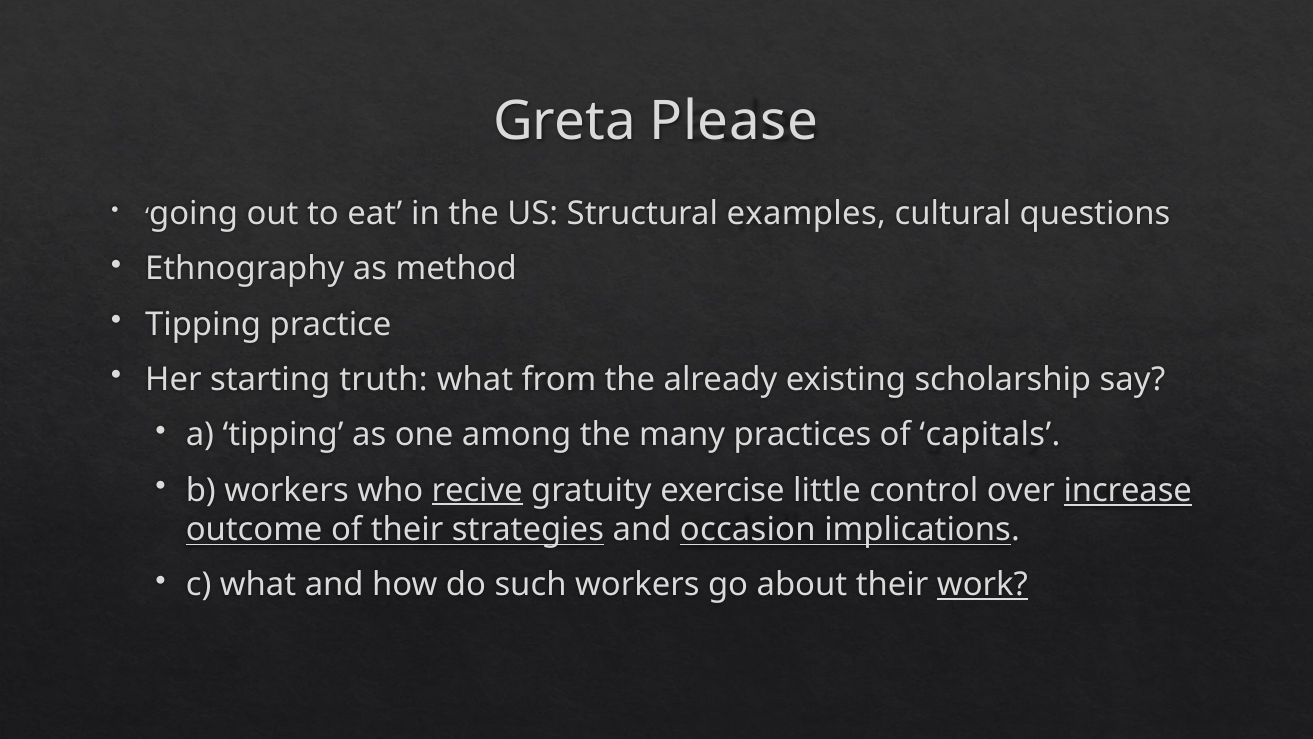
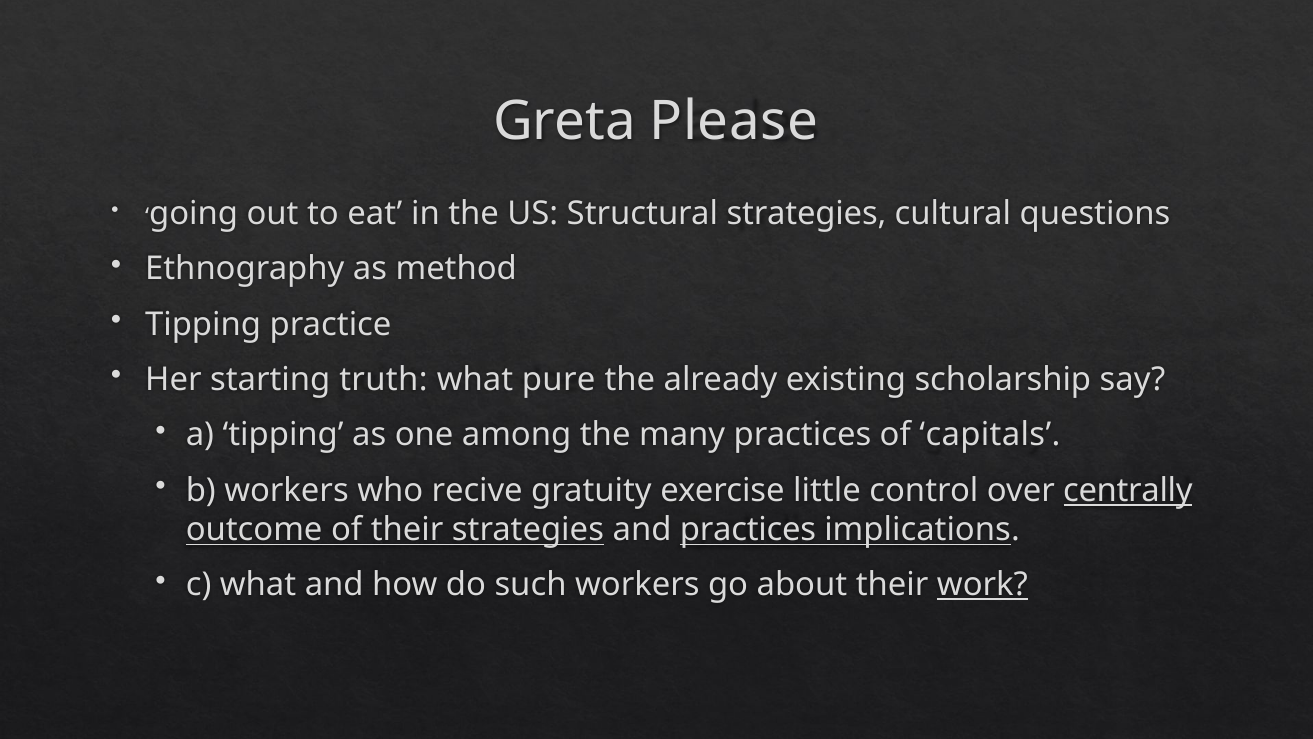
Structural examples: examples -> strategies (806, 213)
from: from -> pure (559, 379)
recive underline: present -> none (477, 490)
increase: increase -> centrally (1128, 490)
and occasion: occasion -> practices (748, 529)
